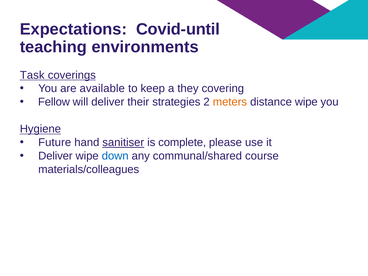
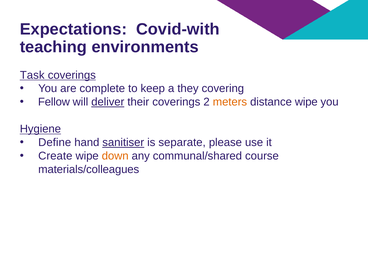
Covid-until: Covid-until -> Covid-with (178, 29)
available: available -> complete (102, 89)
deliver underline: none -> present (108, 102)
their strategies: strategies -> coverings (176, 102)
Future: Future -> Define (55, 142)
complete: complete -> separate (182, 142)
Deliver: Deliver -> Create (55, 156)
down colour: blue -> orange (115, 156)
